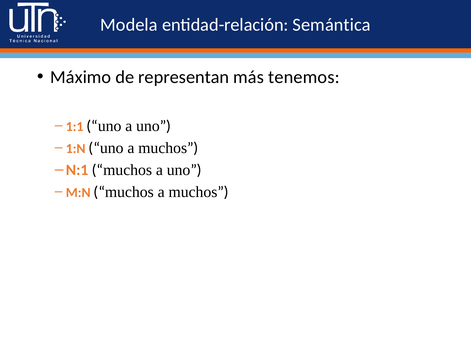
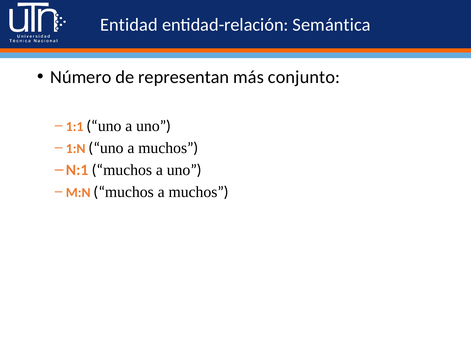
Modela: Modela -> Entidad (129, 25)
Máximo: Máximo -> Número (81, 77)
tenemos: tenemos -> conjunto (304, 77)
